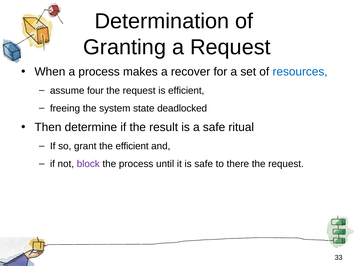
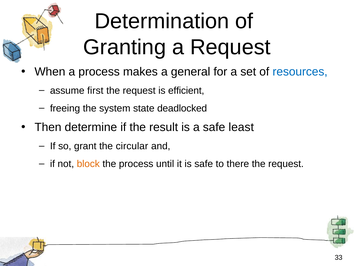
recover: recover -> general (191, 72)
four: four -> first (95, 90)
ritual: ritual -> least (241, 127)
the efficient: efficient -> circular (132, 146)
block colour: purple -> orange (88, 164)
